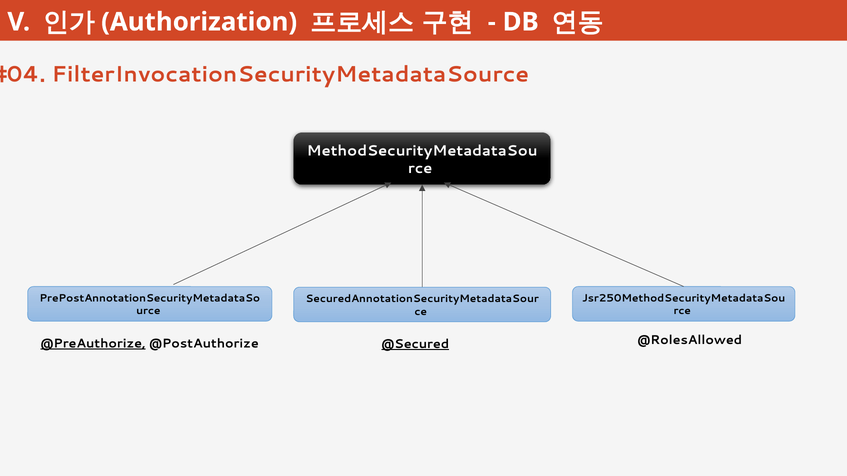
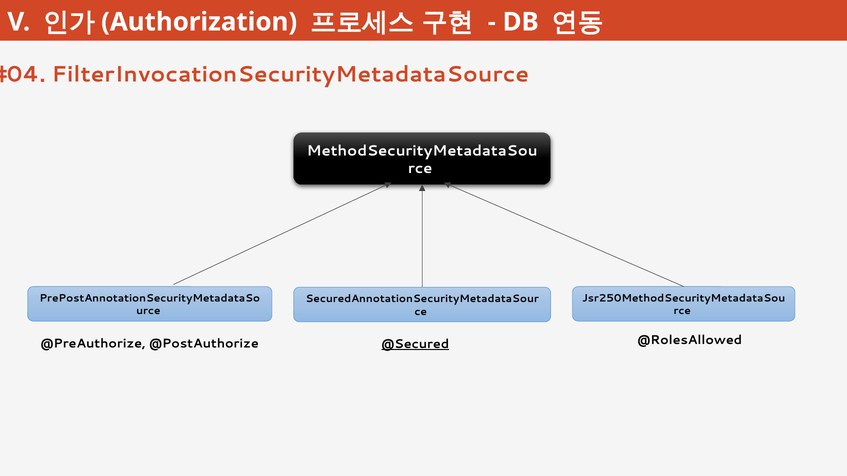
@PreAuthorize underline: present -> none (93, 344)
